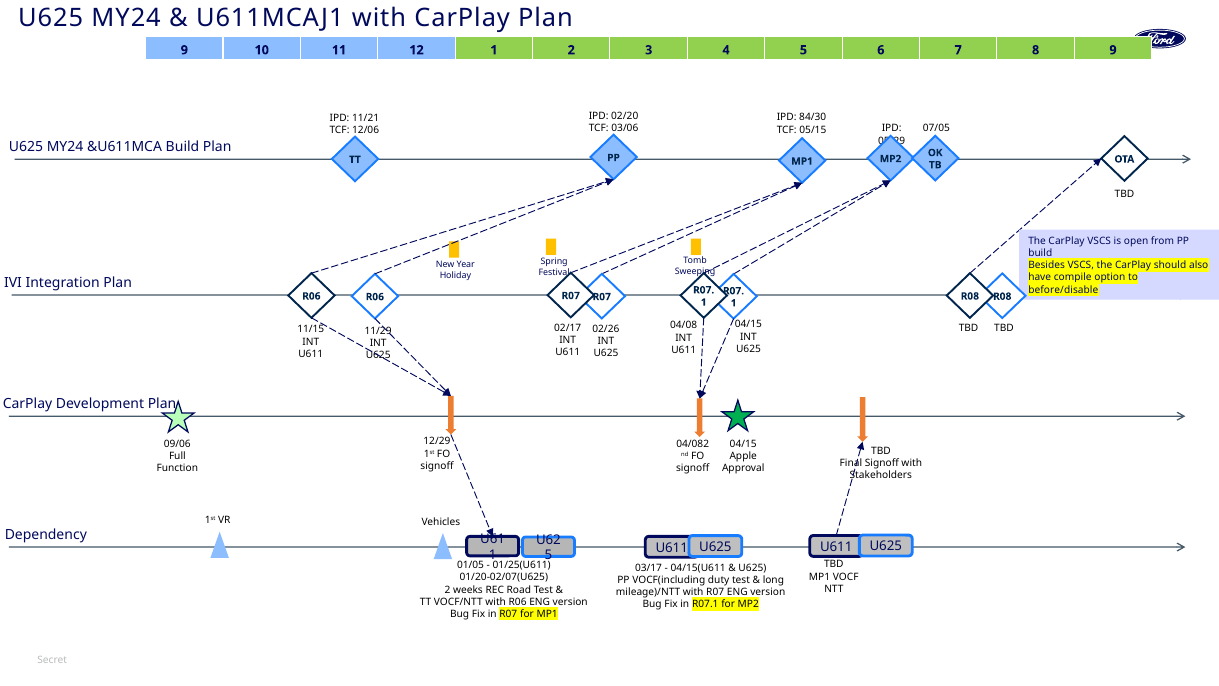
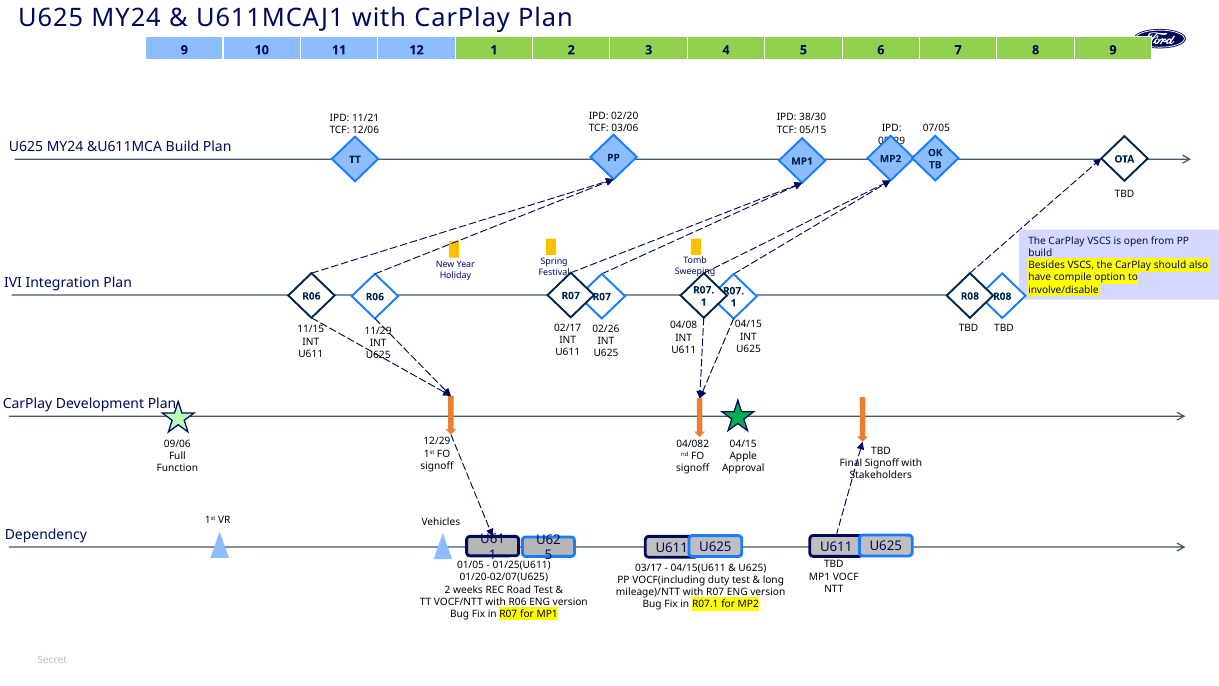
84/30: 84/30 -> 38/30 (813, 117)
before/disable: before/disable -> involve/disable (1063, 290)
